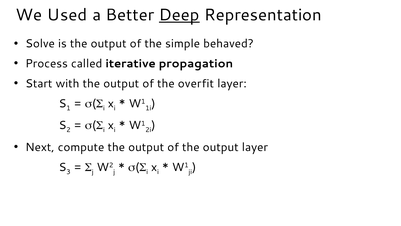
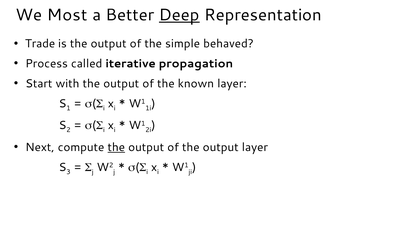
Used: Used -> Most (67, 15)
Solve: Solve -> Trade (40, 44)
overfit: overfit -> known (196, 83)
the underline: none -> present (116, 147)
